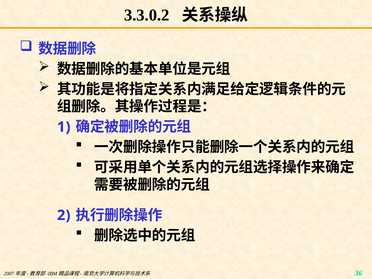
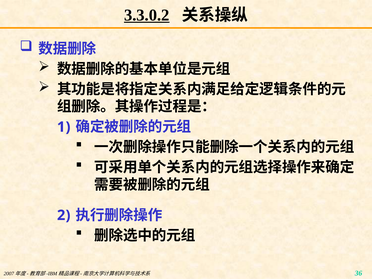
3.3.0.2 underline: none -> present (147, 15)
